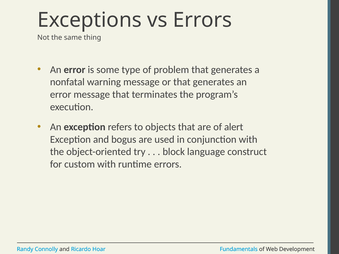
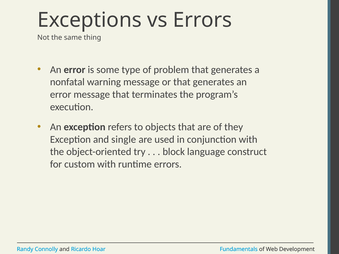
alert: alert -> they (234, 127)
bogus: bogus -> single (124, 140)
